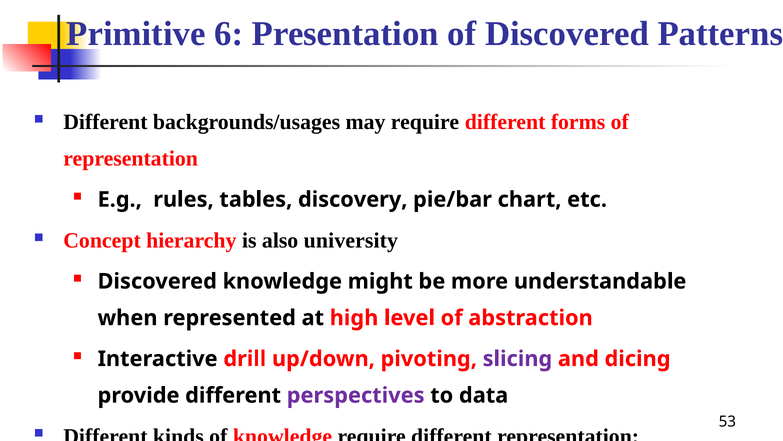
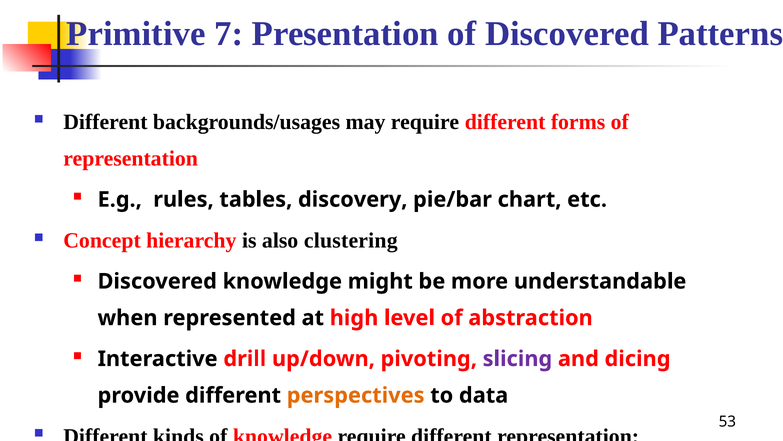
6: 6 -> 7 (229, 33)
also university: university -> clustering (351, 240)
perspectives colour: purple -> orange (356, 395)
